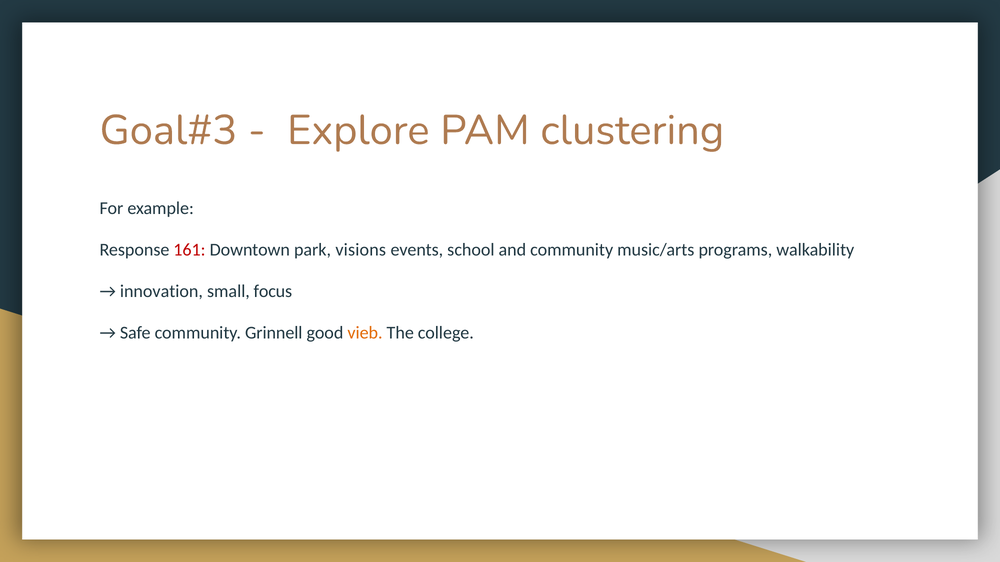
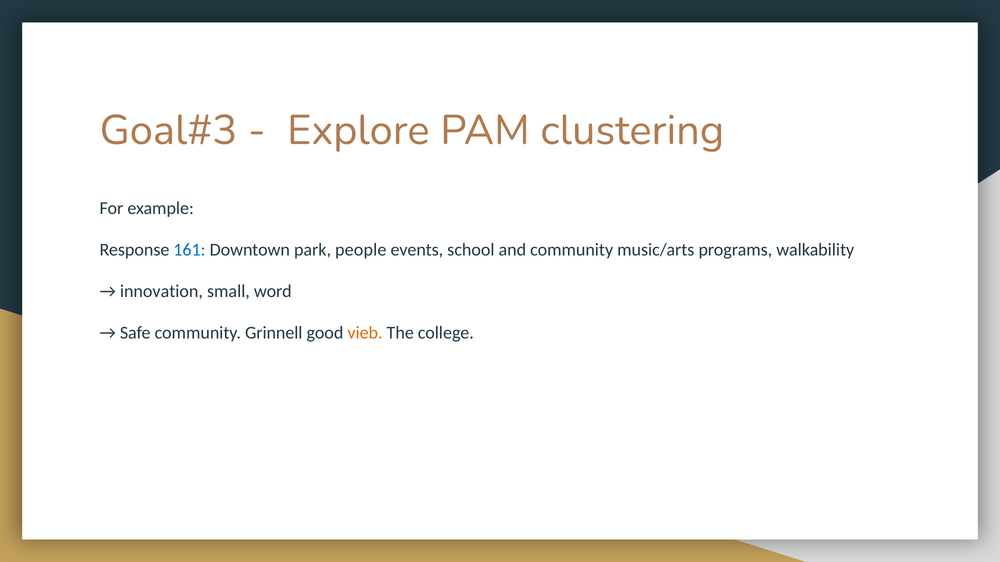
161 colour: red -> blue (189, 250)
visions: visions -> people (361, 250)
focus: focus -> word (273, 291)
